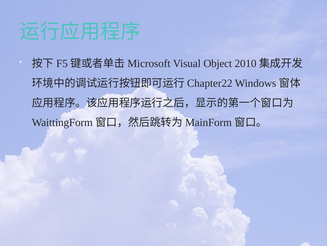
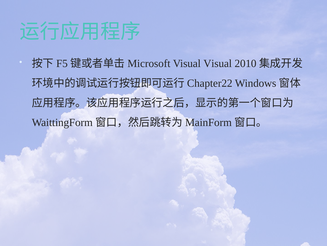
Visual Object: Object -> Visual (218, 63)
